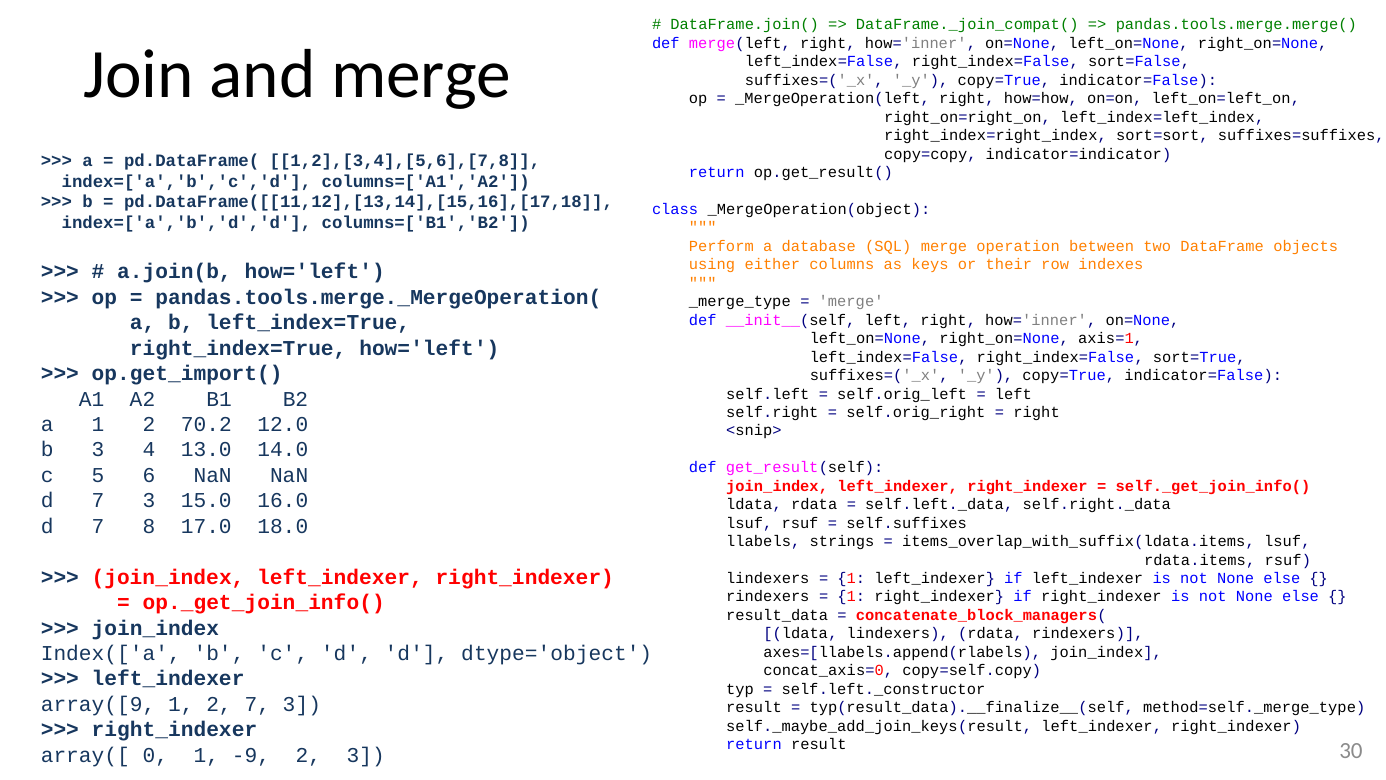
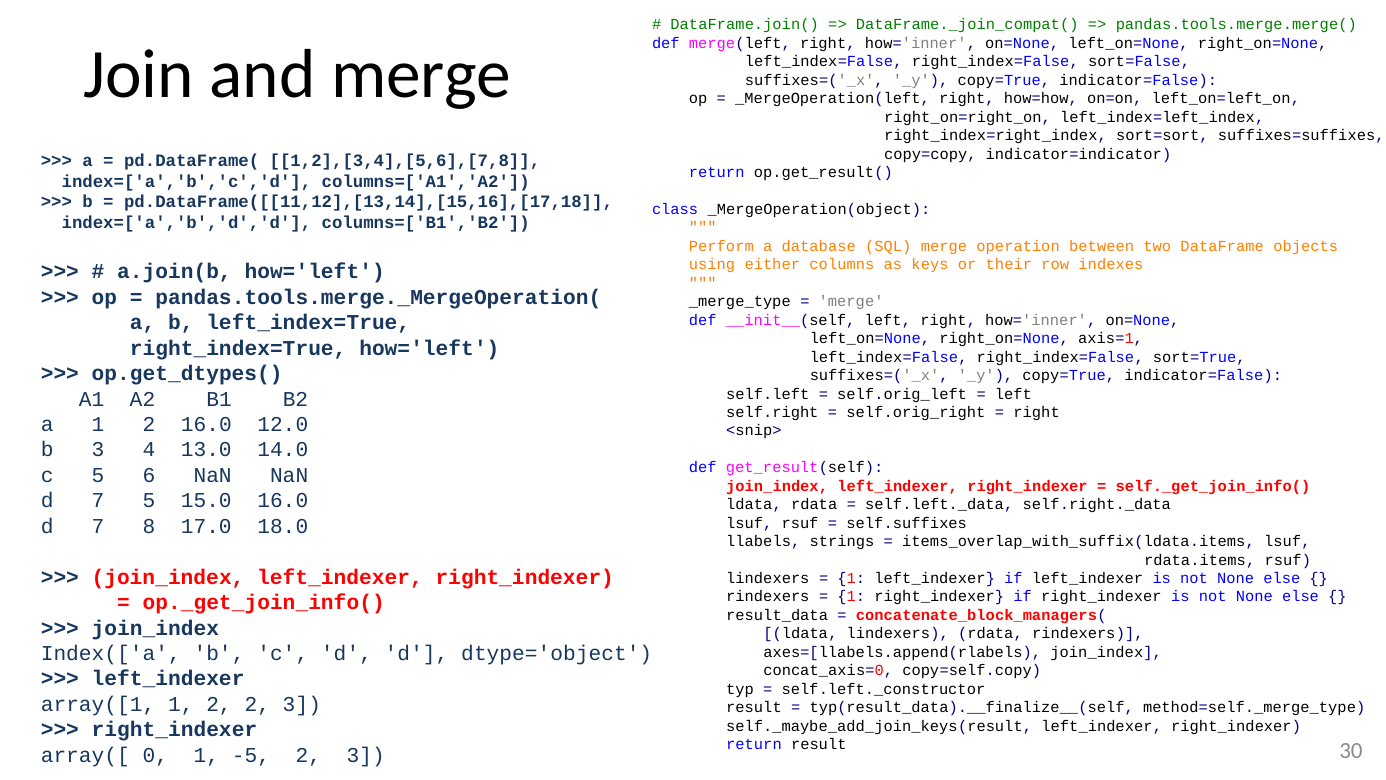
op.get_import(: op.get_import( -> op.get_dtypes( (187, 374)
2 70.2: 70.2 -> 16.0 (206, 424)
d 7 3: 3 -> 5 (149, 501)
array([9: array([9 -> array([1 (98, 704)
2 7: 7 -> 2 (257, 704)
-9: -9 -> -5 (251, 755)
